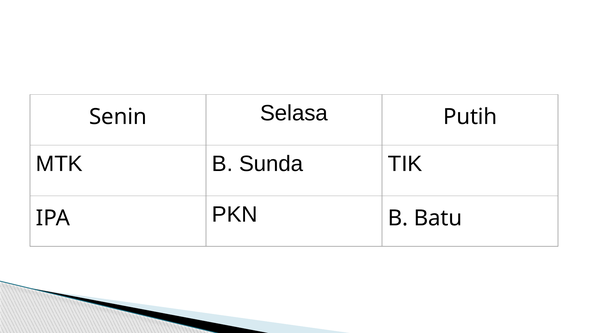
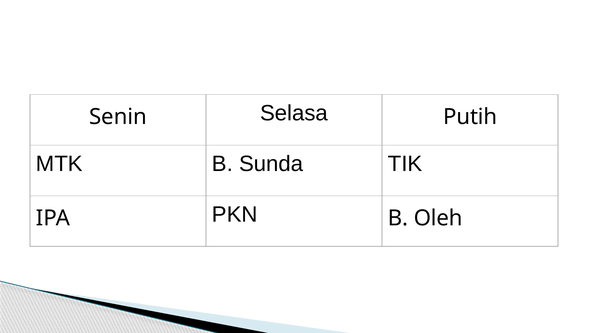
Batu: Batu -> Oleh (438, 218)
